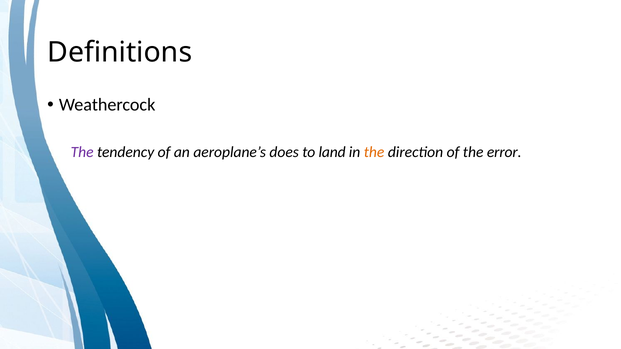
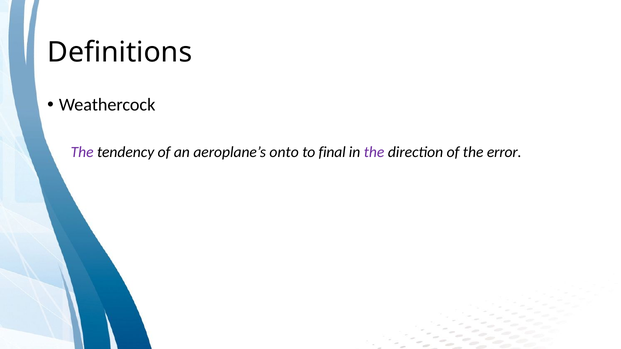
does: does -> onto (284, 152)
land: land -> final (332, 152)
the colour: orange -> purple (374, 152)
